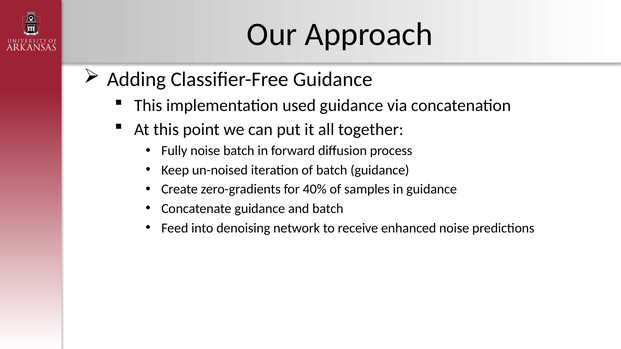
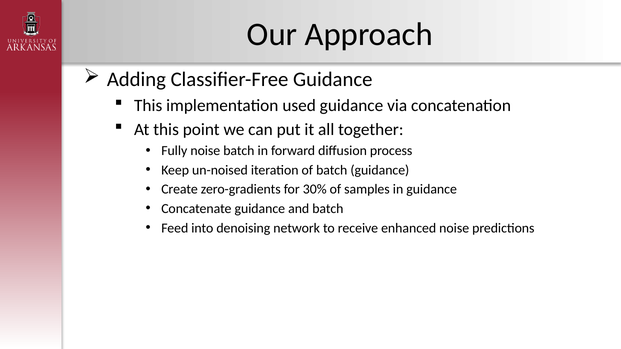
40%: 40% -> 30% (315, 190)
